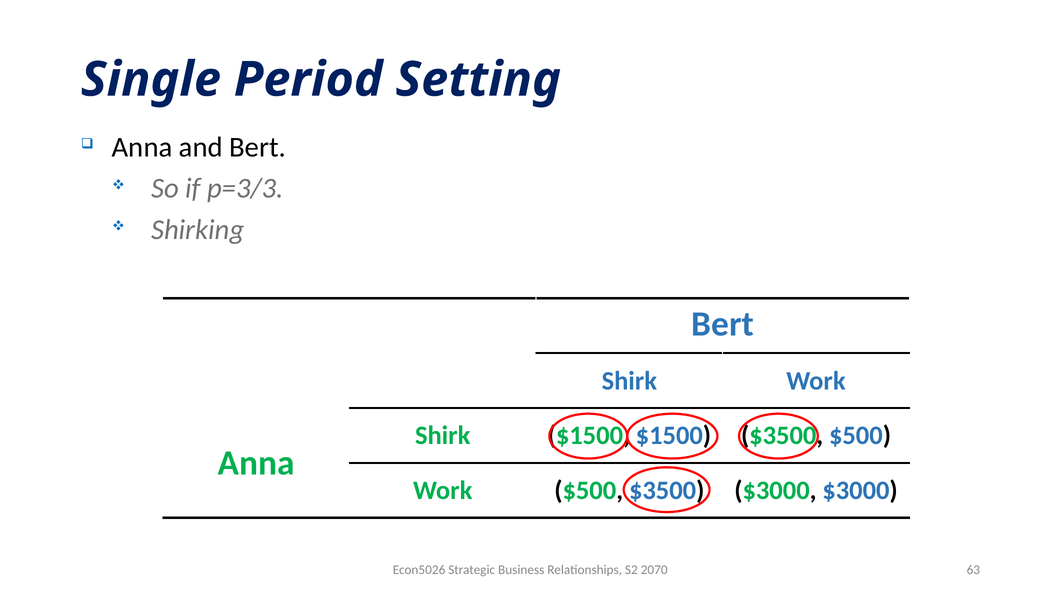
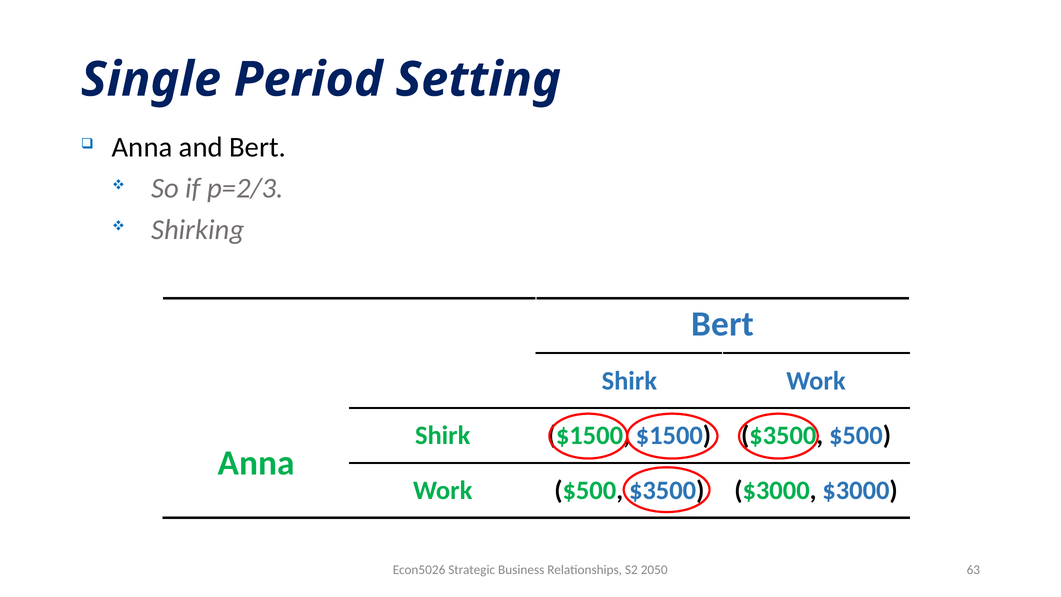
p=3/3: p=3/3 -> p=2/3 (245, 188)
2070: 2070 -> 2050 (654, 570)
